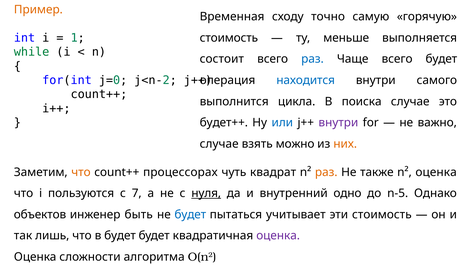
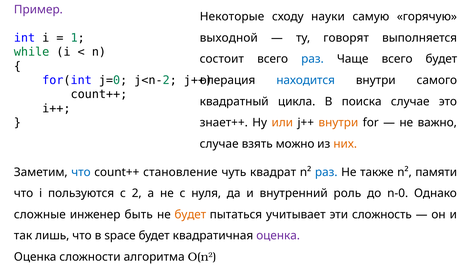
Пример colour: orange -> purple (38, 10)
Временная: Временная -> Некоторые (232, 17)
точно: точно -> науки (328, 17)
стоимость: стоимость -> выходной (229, 38)
меньше: меньше -> говорят (346, 38)
выполнится: выполнится -> квадратный (234, 101)
будет++: будет++ -> знает++ (224, 123)
или colour: blue -> orange (282, 123)
внутри colour: purple -> orange (338, 123)
что colour: orange -> blue (81, 172)
процессорах: процессорах -> становление (180, 172)
раз colour: orange -> blue (326, 172)
n² оценка: оценка -> памяти (436, 172)
7: 7 -> 2 (137, 193)
нуля underline: present -> none (206, 193)
одно: одно -> роль (347, 193)
n-5: n-5 -> n-0 (398, 193)
объектов: объектов -> сложные (40, 214)
будет colour: blue -> orange (190, 214)
эти стоимость: стоимость -> сложность (382, 214)
в будет: будет -> space (120, 236)
